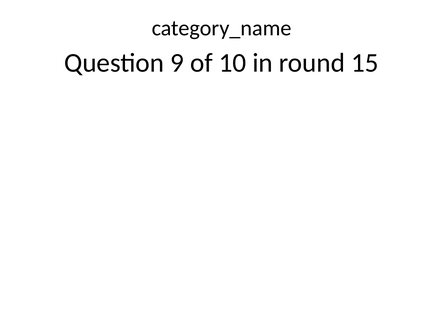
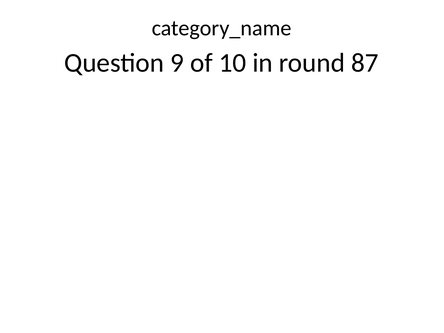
15: 15 -> 87 (365, 63)
